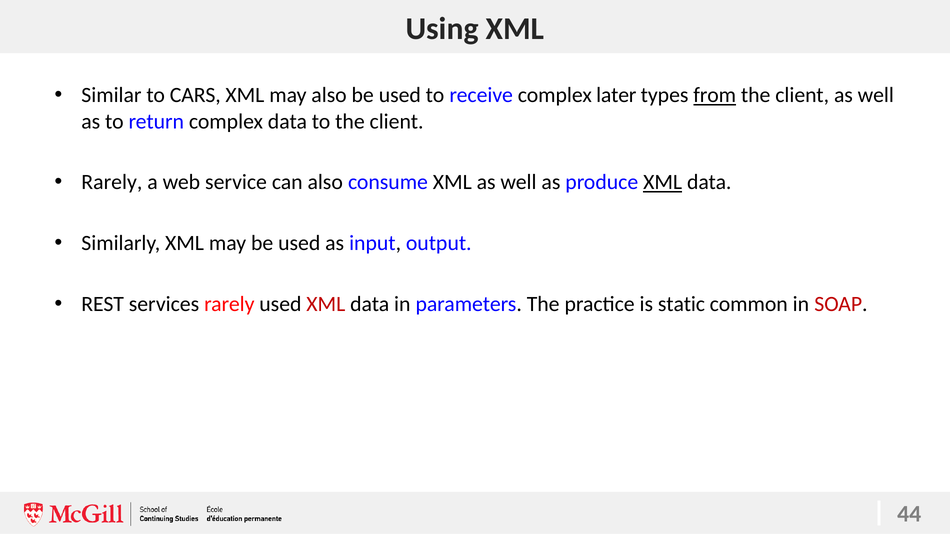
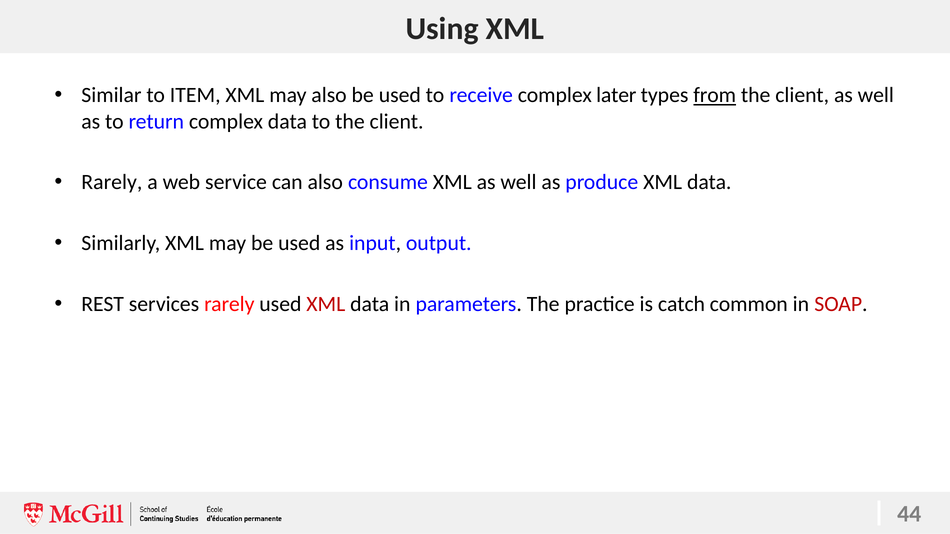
CARS: CARS -> ITEM (195, 95)
XML underline: present -> none (663, 182)
static: static -> catch (681, 304)
